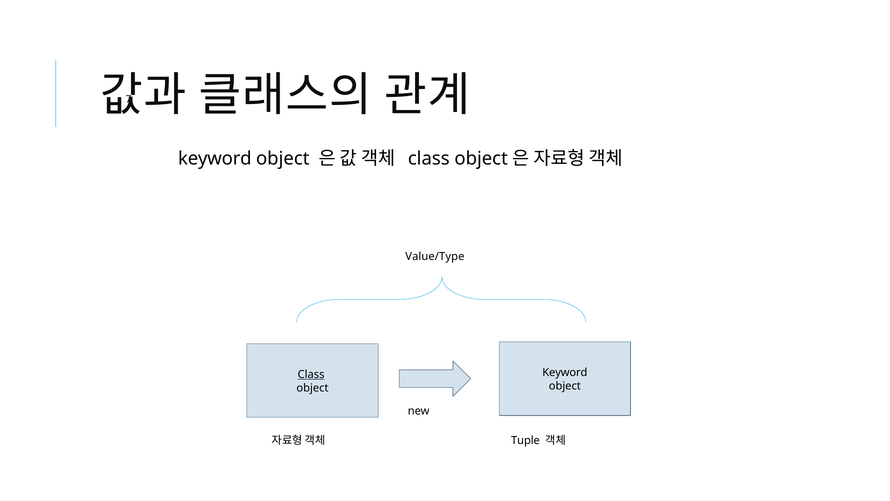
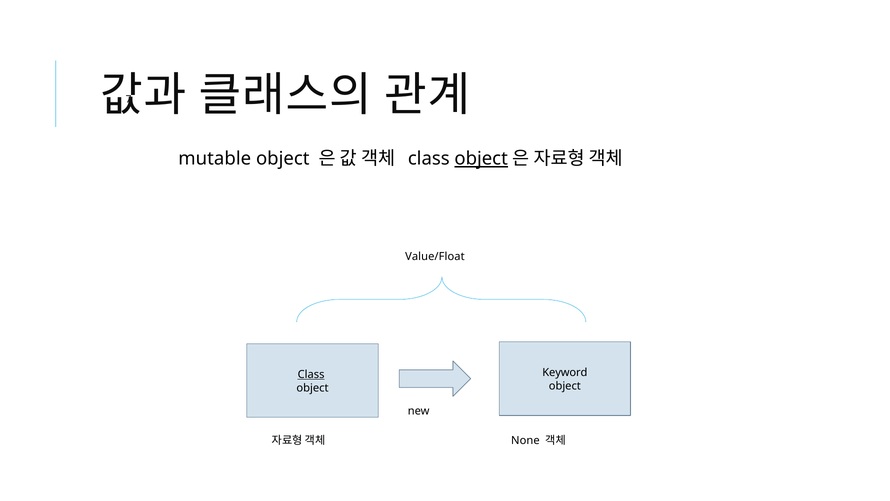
keyword: keyword -> mutable (215, 159)
object underline: none -> present (481, 159)
Value/Type: Value/Type -> Value/Float (435, 257)
Tuple: Tuple -> None (525, 440)
